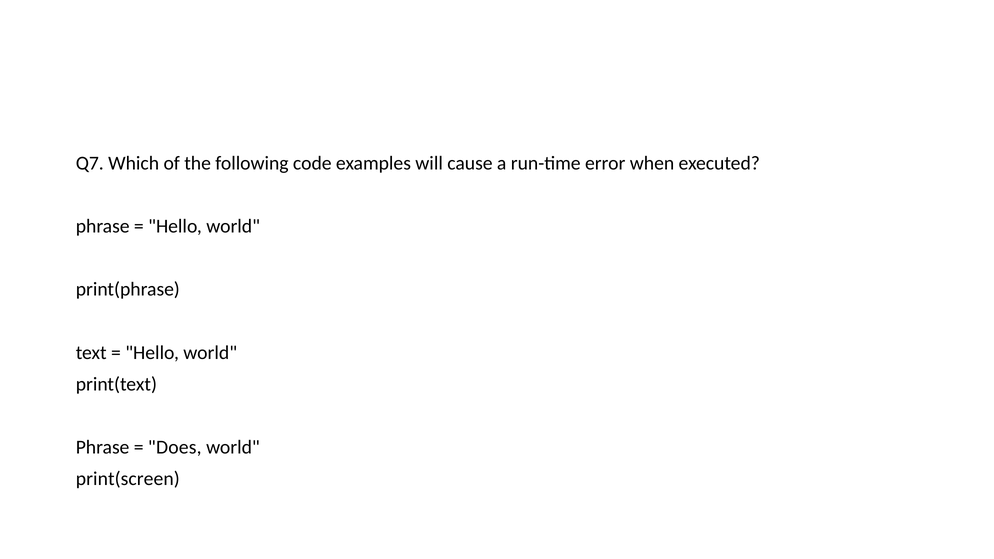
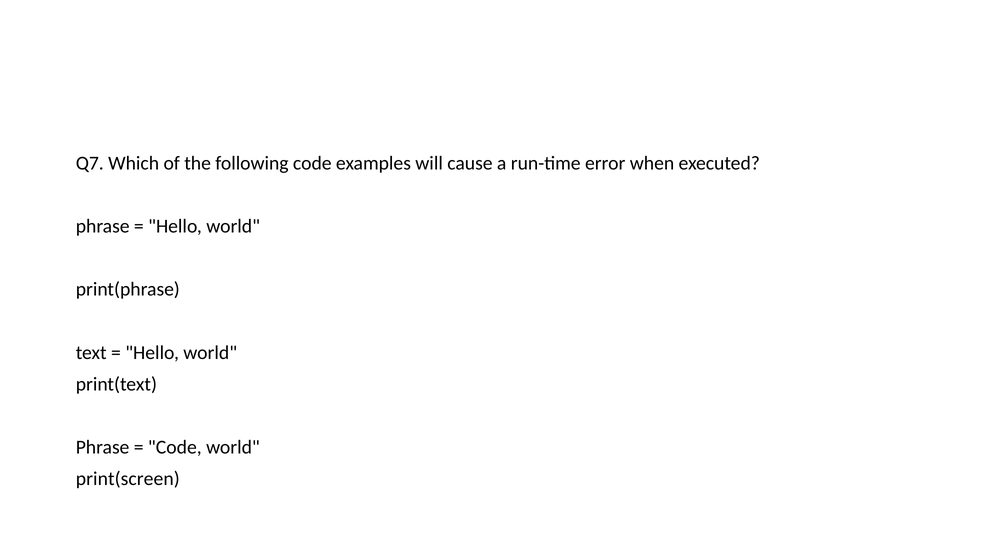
Does: Does -> Code (175, 447)
